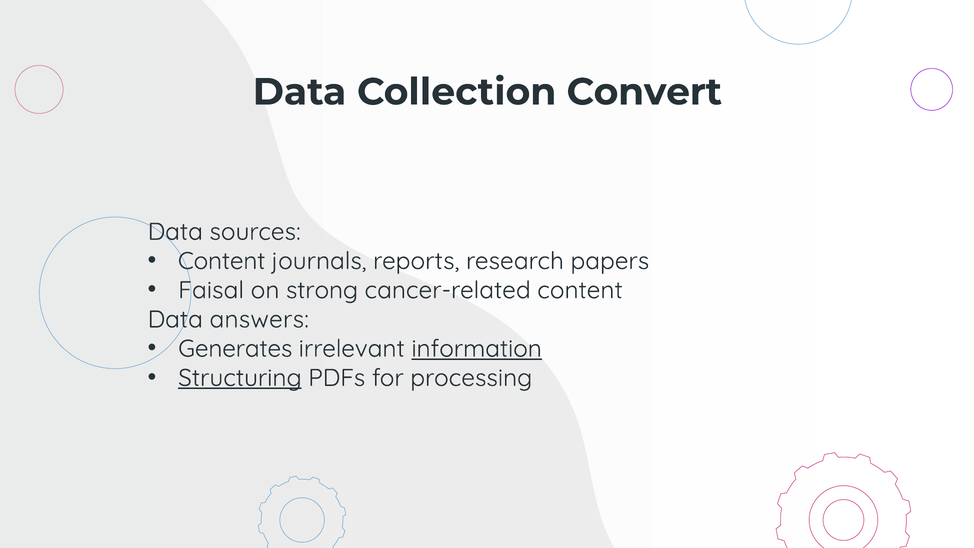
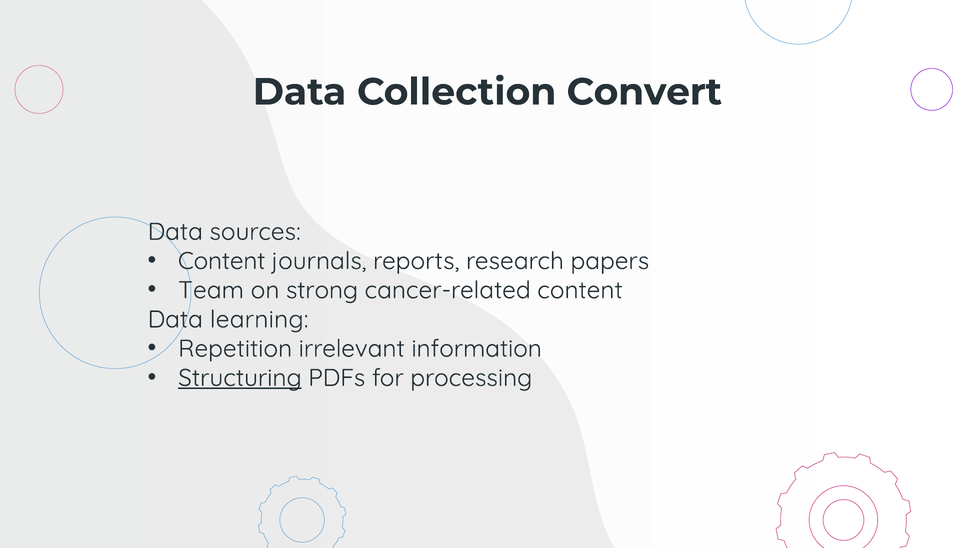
Faisal: Faisal -> Team (211, 290)
answers: answers -> learning (259, 319)
Generates: Generates -> Repetition (235, 349)
information underline: present -> none (477, 349)
